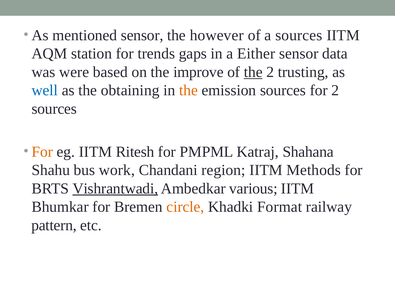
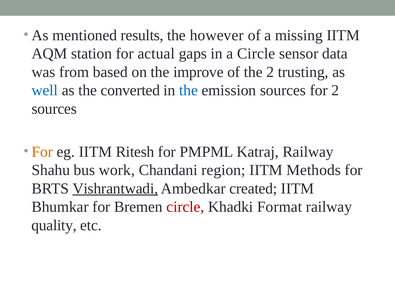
mentioned sensor: sensor -> results (142, 35)
a sources: sources -> missing (299, 35)
trends: trends -> actual (156, 54)
a Either: Either -> Circle (256, 54)
were: were -> from (74, 72)
the underline: present -> none (253, 72)
obtaining: obtaining -> converted (130, 90)
the colour: orange -> blue (189, 90)
Katraj Shahana: Shahana -> Railway (308, 152)
various: various -> created (253, 189)
circle colour: orange -> red (185, 207)
pattern: pattern -> quality (54, 225)
